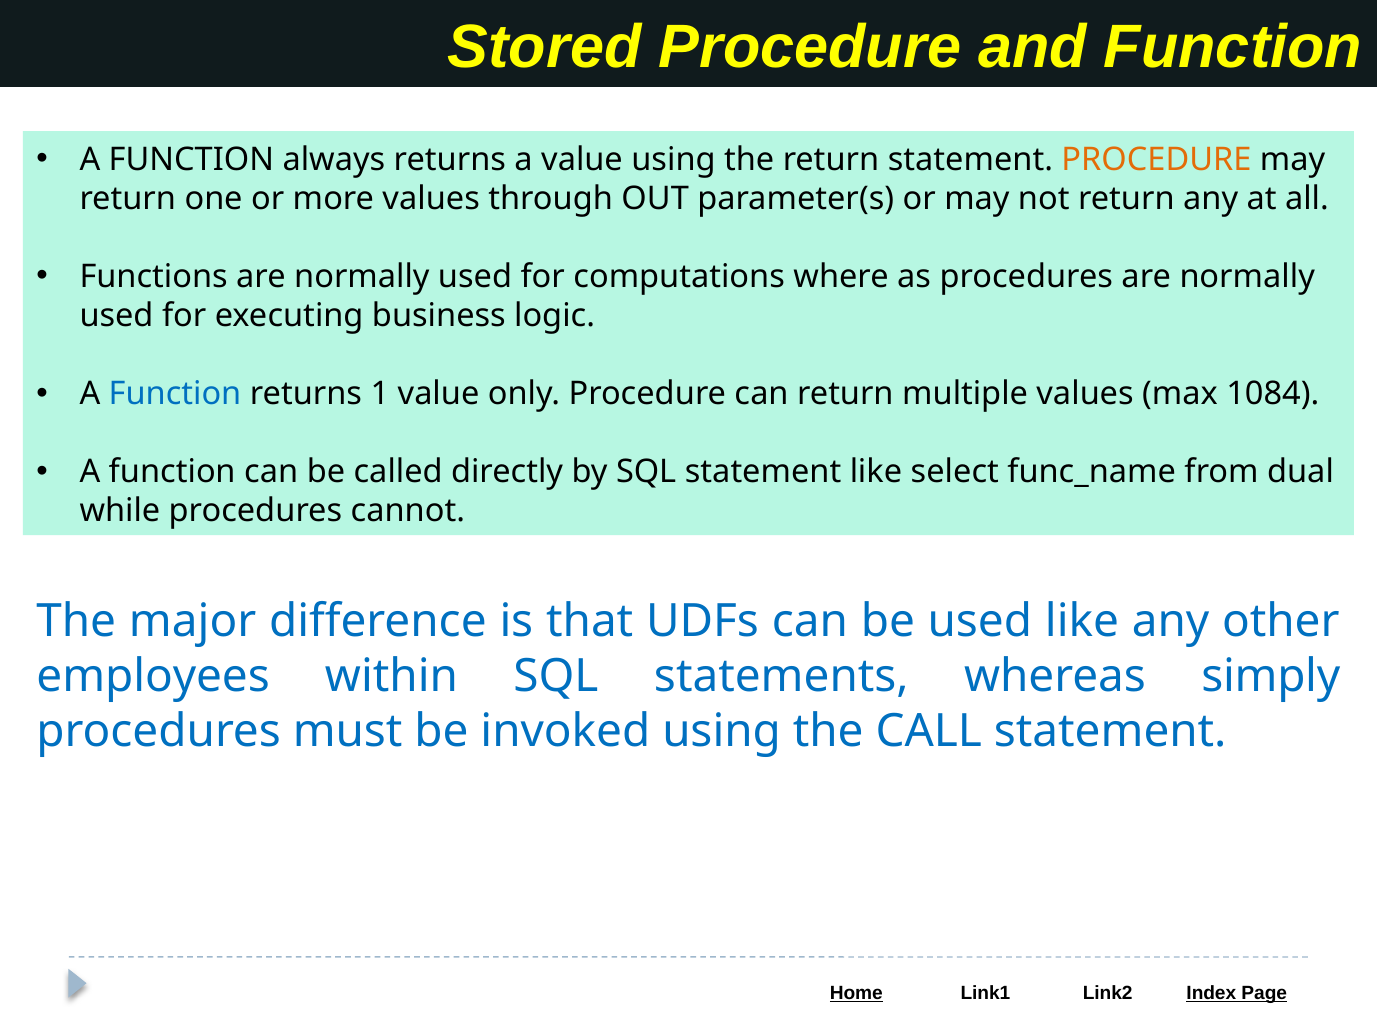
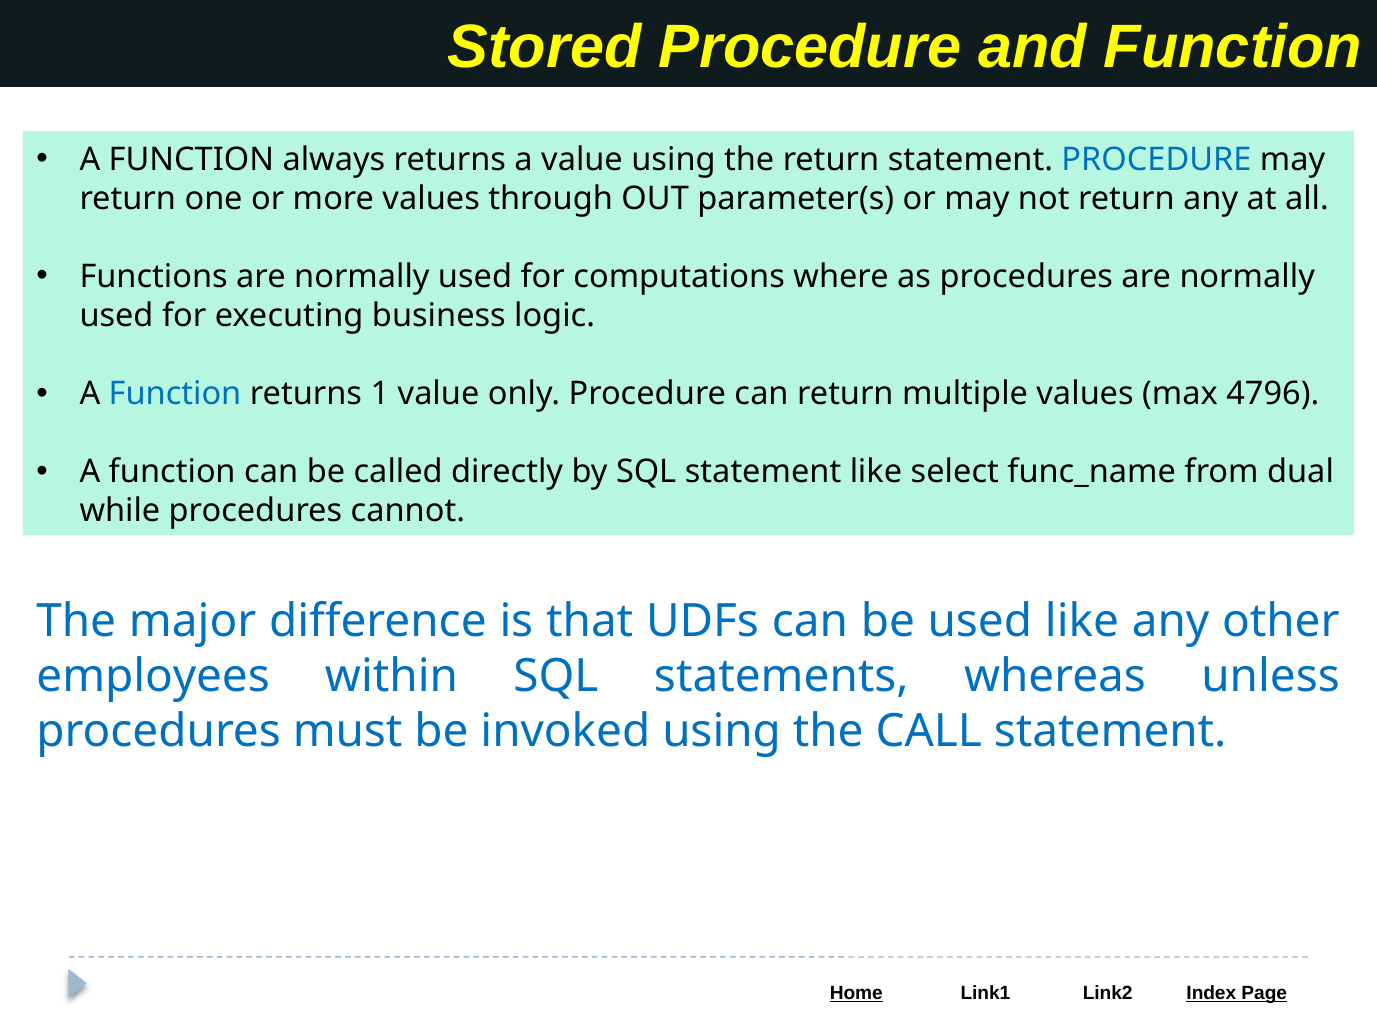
PROCEDURE colour: orange -> blue (1156, 160)
1084: 1084 -> 4796 (1273, 394)
simply: simply -> unless (1271, 676)
